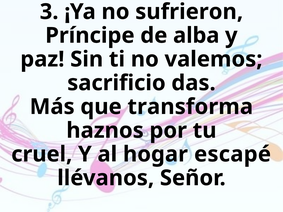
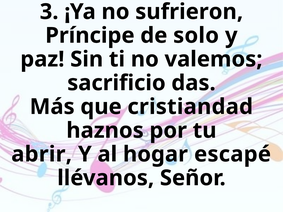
alba: alba -> solo (196, 36)
transforma: transforma -> cristiandad (190, 107)
cruel: cruel -> abrir (42, 154)
